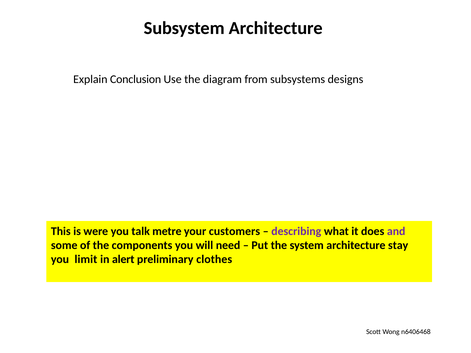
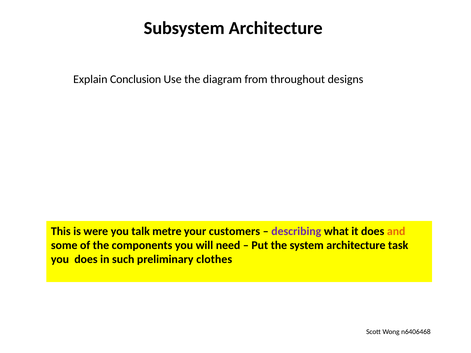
subsystems: subsystems -> throughout (298, 79)
and colour: purple -> orange (396, 231)
stay: stay -> task (398, 245)
you limit: limit -> does (86, 260)
alert: alert -> such (123, 260)
